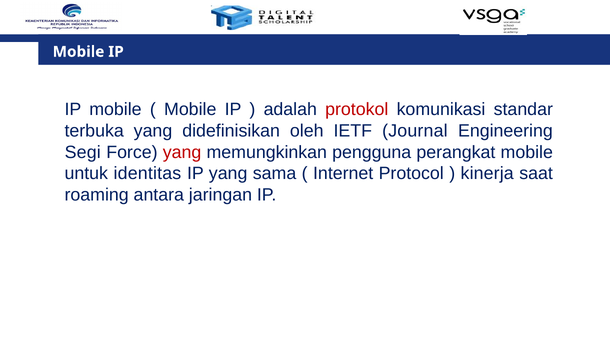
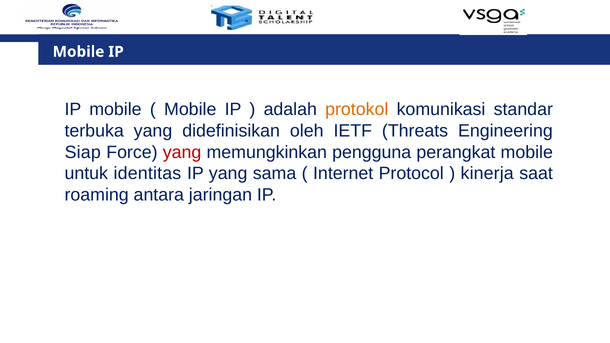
protokol colour: red -> orange (357, 110)
Journal: Journal -> Threats (415, 131)
Segi: Segi -> Siap (83, 152)
